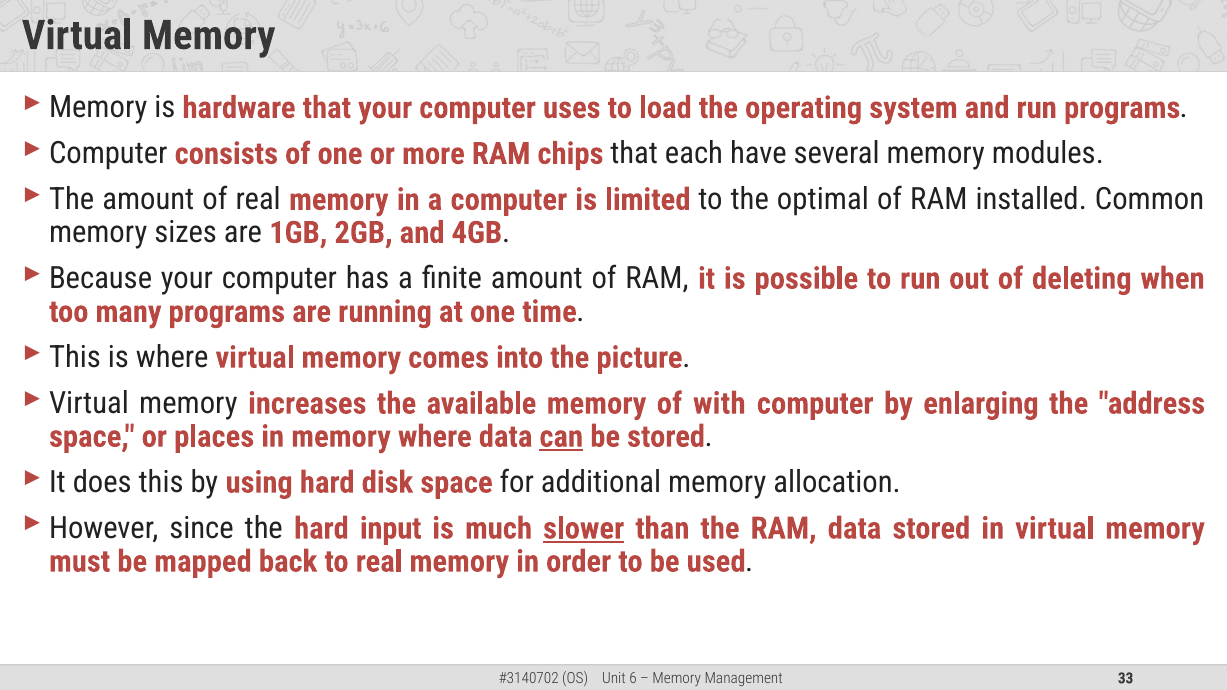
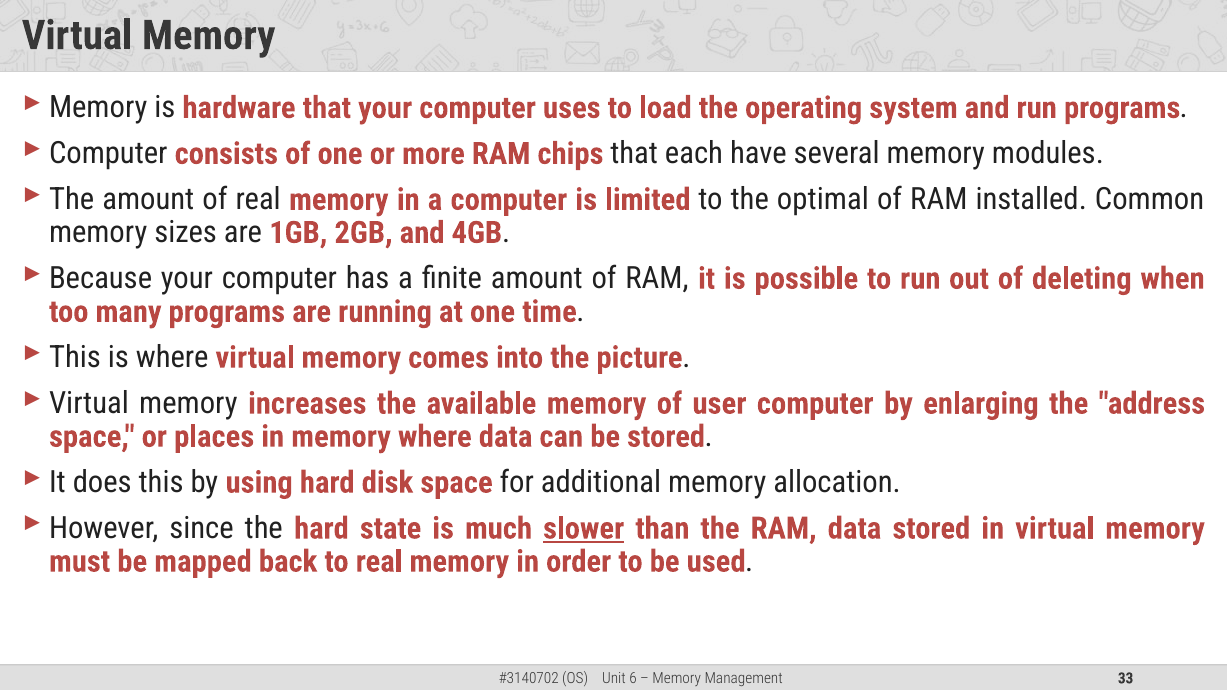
with: with -> user (719, 404)
can underline: present -> none (561, 437)
input: input -> state (391, 529)
